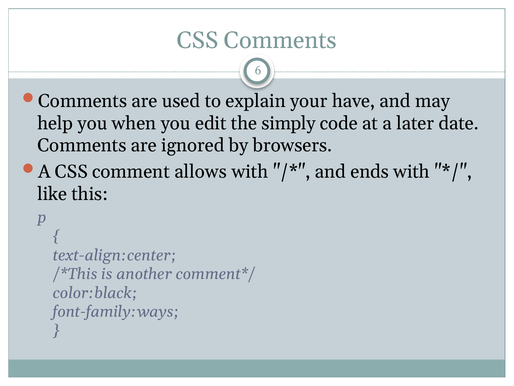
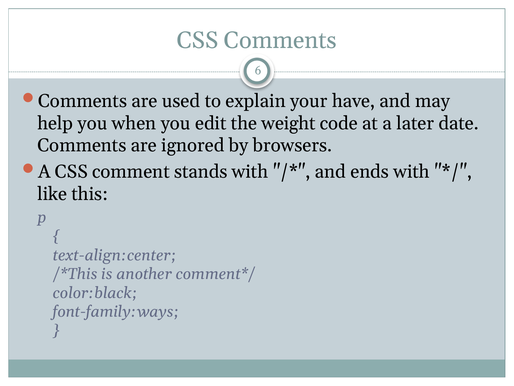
simply: simply -> weight (289, 123)
allows: allows -> stands (201, 171)
